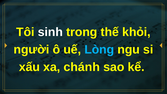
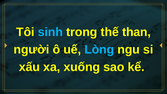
sinh colour: white -> light blue (50, 32)
khỏi: khỏi -> than (136, 32)
chánh: chánh -> xuống (82, 67)
